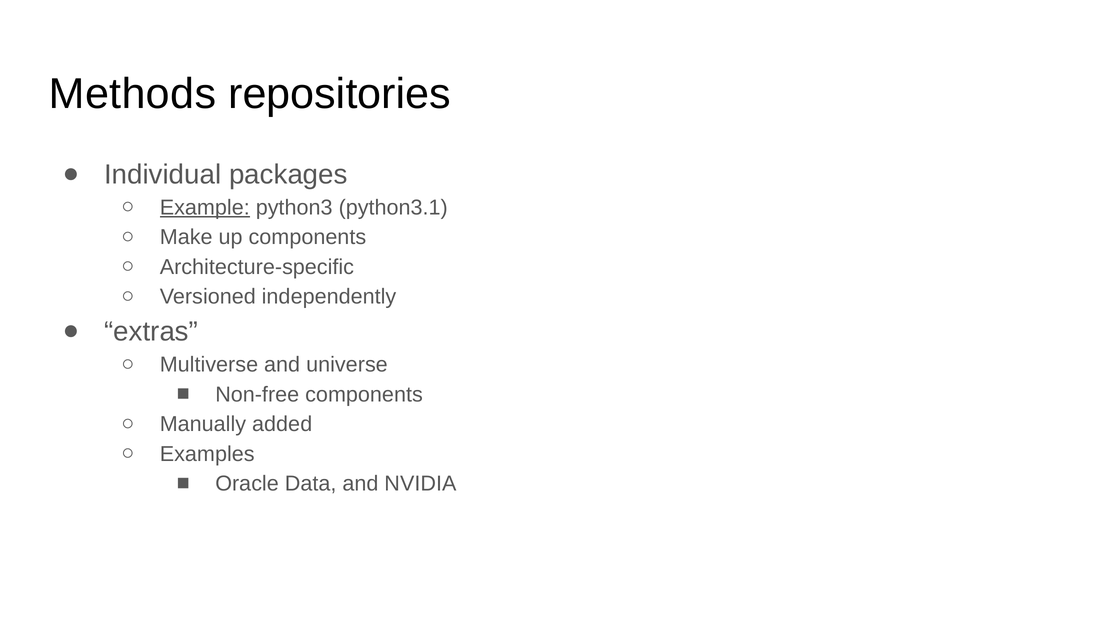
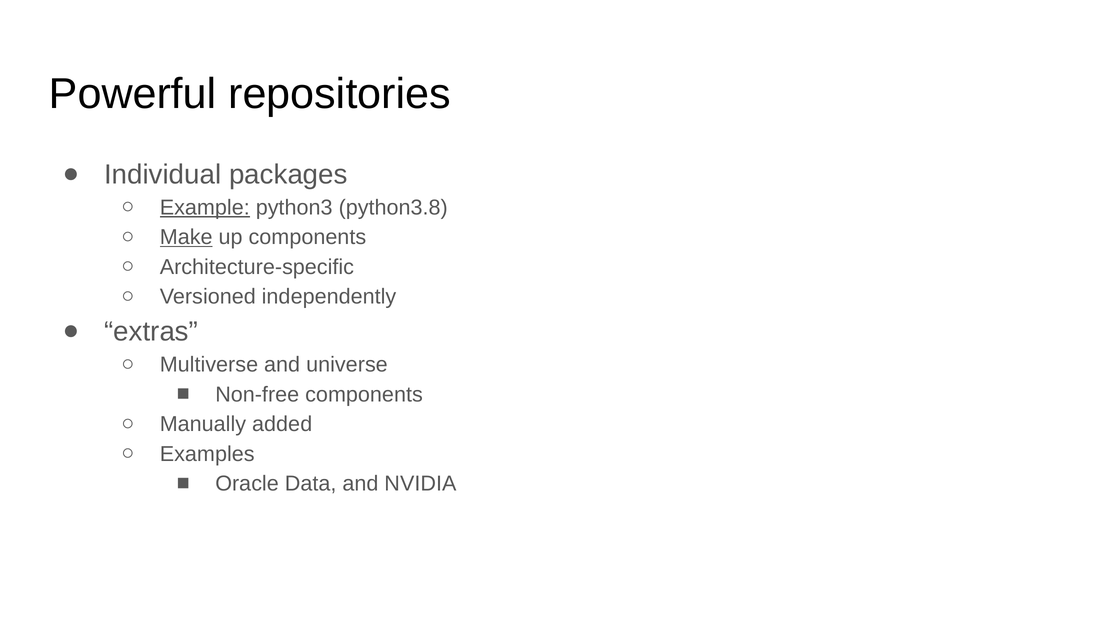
Methods: Methods -> Powerful (133, 94)
python3.1: python3.1 -> python3.8 (393, 207)
Make underline: none -> present (186, 237)
